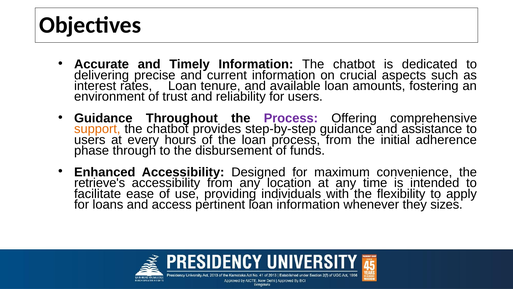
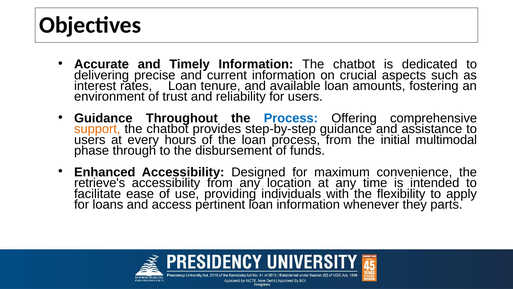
Process colour: purple -> blue (291, 118)
adherence: adherence -> multimodal (446, 140)
sizes: sizes -> parts (446, 204)
